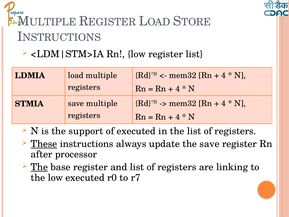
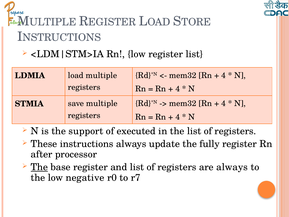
These underline: present -> none (44, 144)
the save: save -> fully (210, 144)
are linking: linking -> always (232, 167)
low executed: executed -> negative (85, 177)
